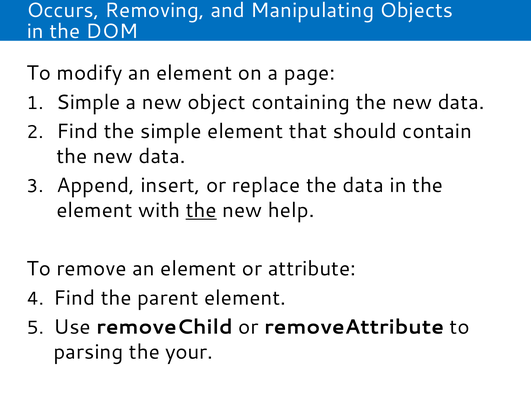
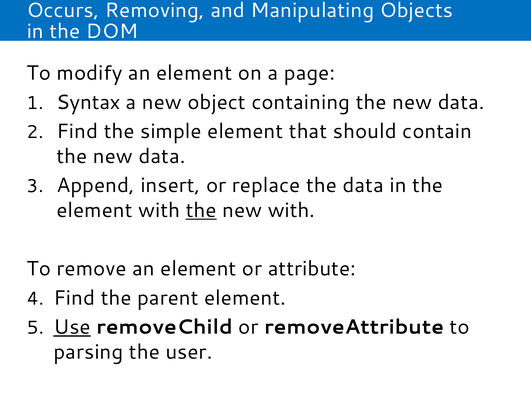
Simple: Simple -> Syntax (88, 102)
new help: help -> with (291, 210)
Use underline: none -> present (72, 327)
your: your -> user (189, 352)
